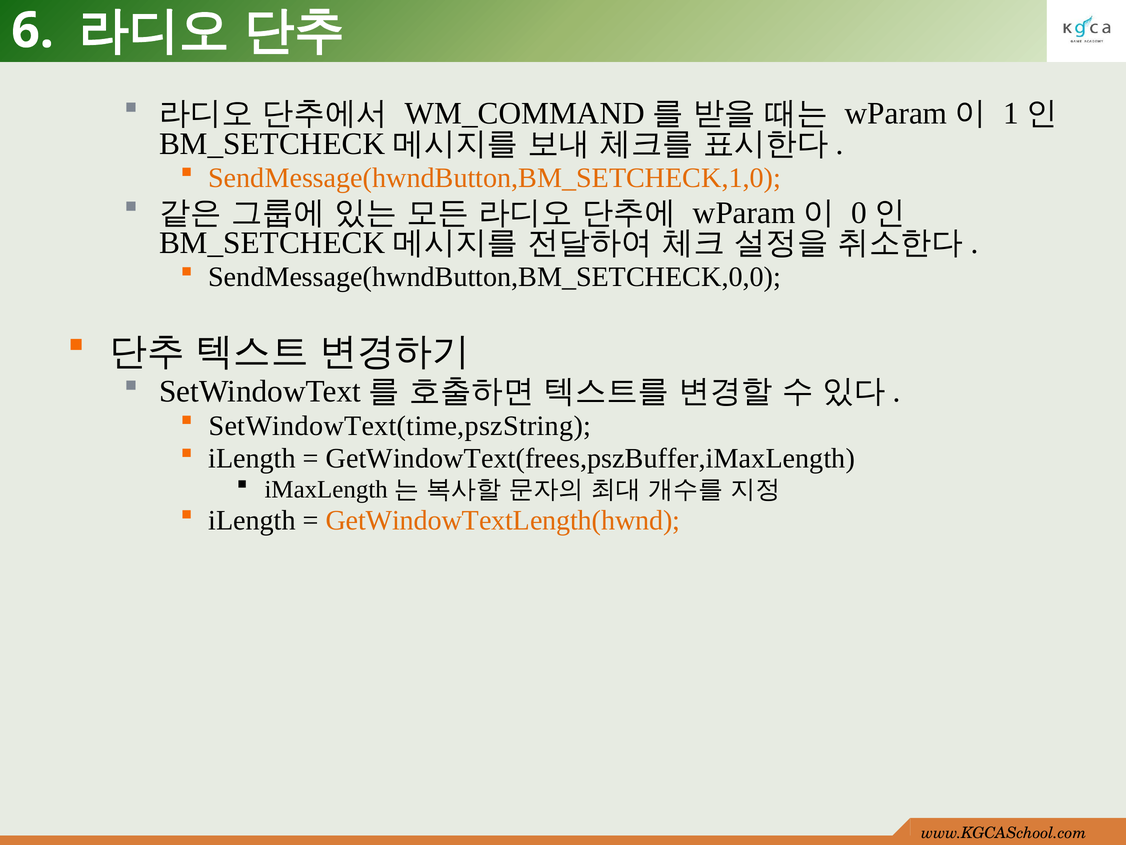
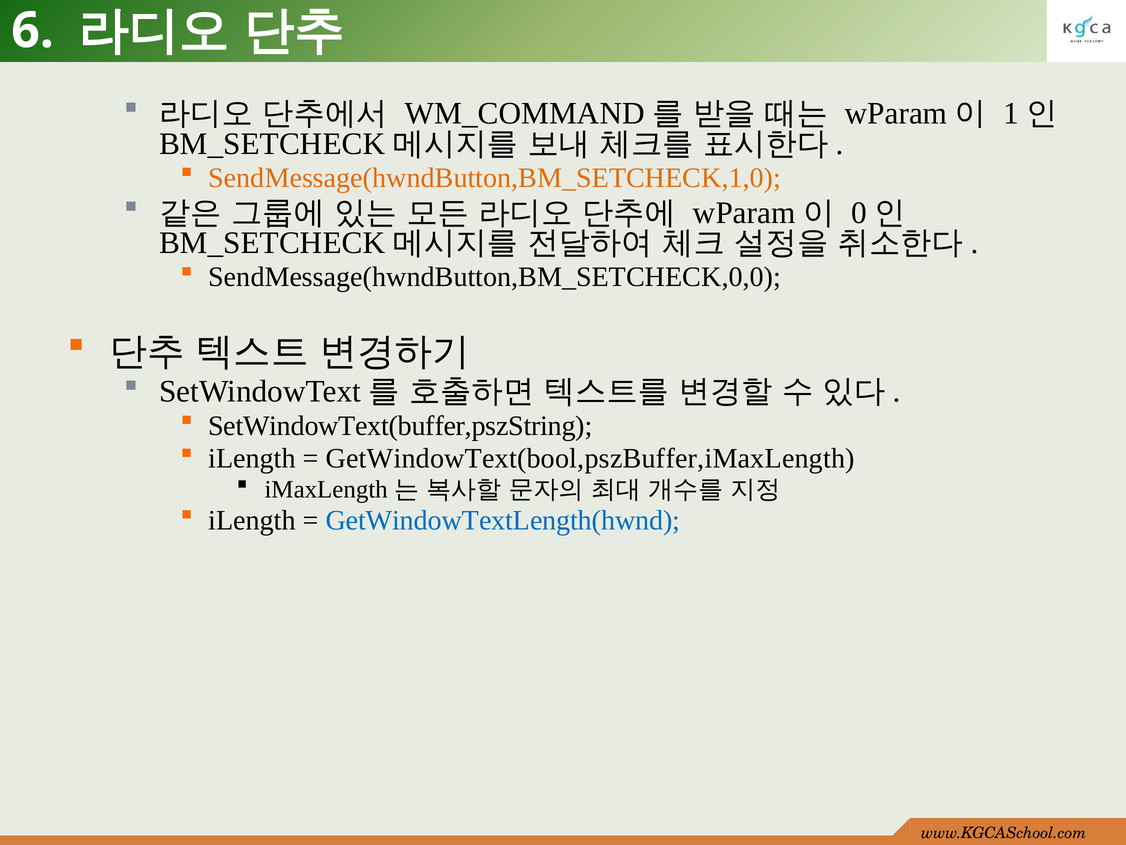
SetWindowText(time,pszString: SetWindowText(time,pszString -> SetWindowText(buffer,pszString (400, 426)
GetWindowText(frees,pszBuffer,iMaxLength: GetWindowText(frees,pszBuffer,iMaxLength -> GetWindowText(bool,pszBuffer,iMaxLength (590, 458)
GetWindowTextLength(hwnd colour: orange -> blue (503, 520)
